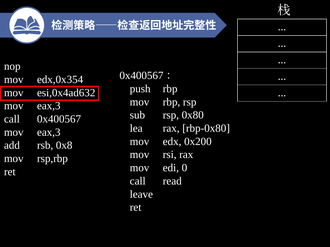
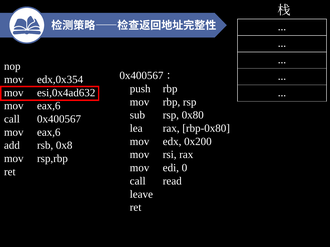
eax,3: eax,3 -> eax,6 (49, 106)
eax,3: eax,3 -> eax,6 (49, 132)
